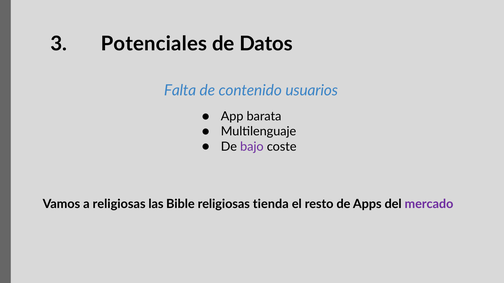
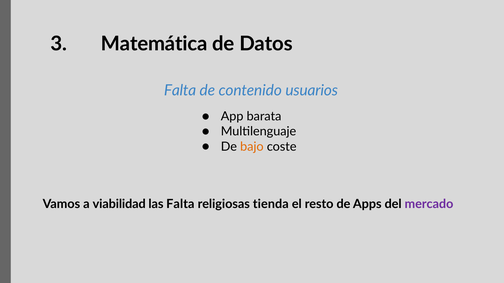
Potenciales: Potenciales -> Matemática (154, 44)
bajo colour: purple -> orange (252, 147)
a religiosas: religiosas -> viabilidad (119, 204)
las Bible: Bible -> Falta (180, 204)
